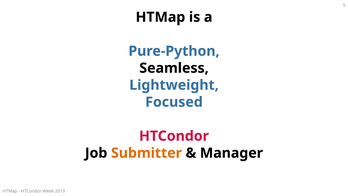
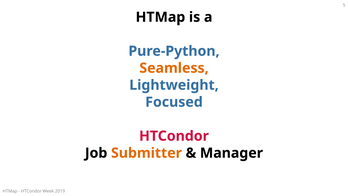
Seamless colour: black -> orange (174, 68)
